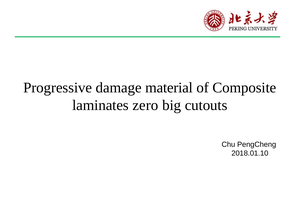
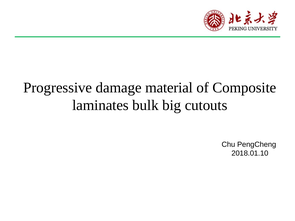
zero: zero -> bulk (145, 105)
